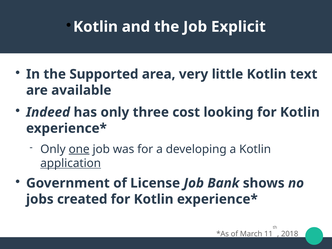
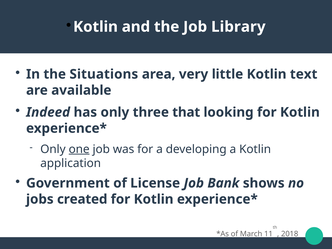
Explicit: Explicit -> Library (238, 27)
Supported: Supported -> Situations (104, 74)
cost: cost -> that (186, 112)
application underline: present -> none (71, 163)
